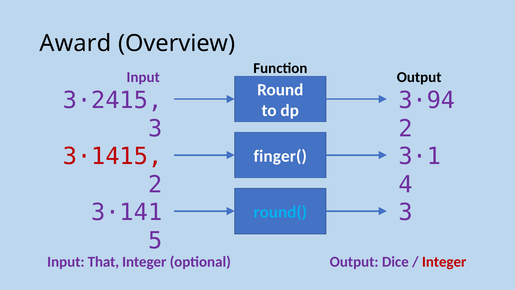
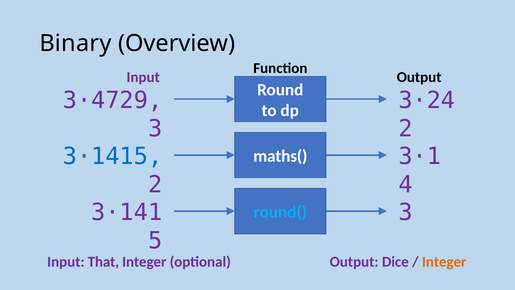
Award: Award -> Binary (75, 43)
3·2415: 3·2415 -> 3·4729 (113, 100)
3·94: 3·94 -> 3·24 (427, 100)
3·1415 colour: red -> blue (113, 156)
finger(: finger( -> maths( (280, 156)
Integer colour: red -> orange (444, 262)
